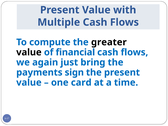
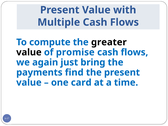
financial: financial -> promise (75, 52)
sign: sign -> find (74, 72)
